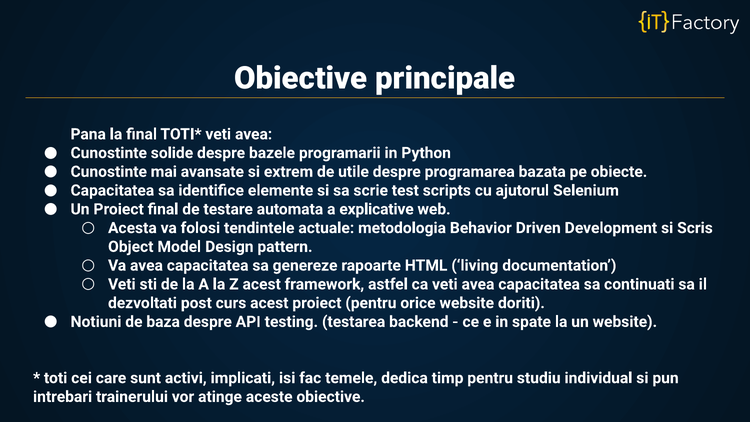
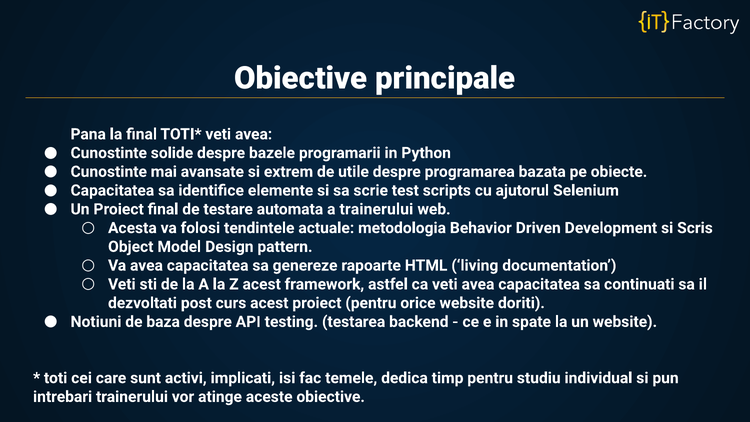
a explicative: explicative -> trainerului (376, 209)
